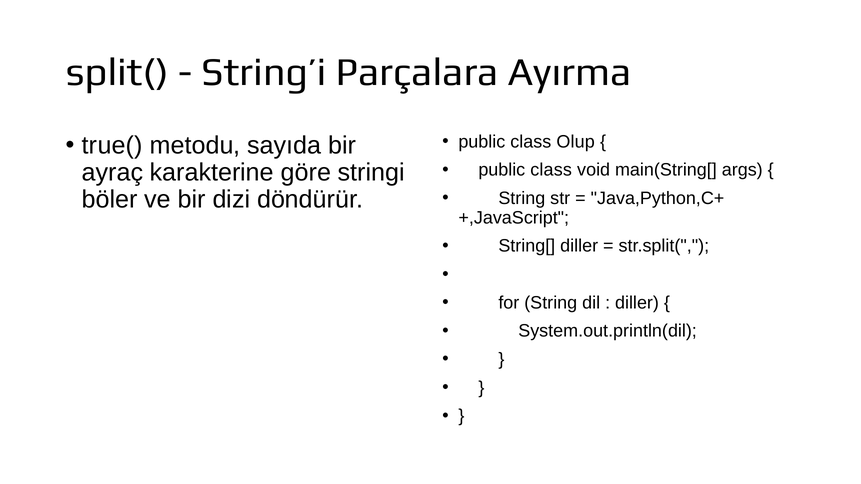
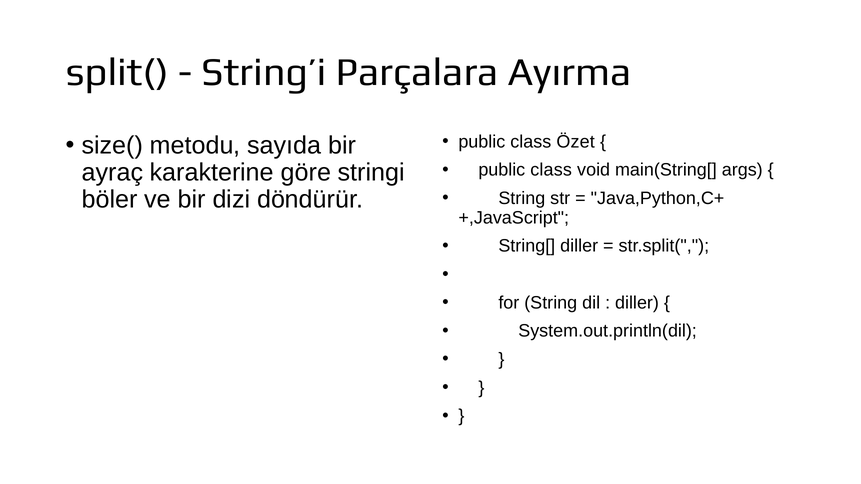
Olup: Olup -> Özet (576, 142)
true(: true( -> size( (112, 146)
